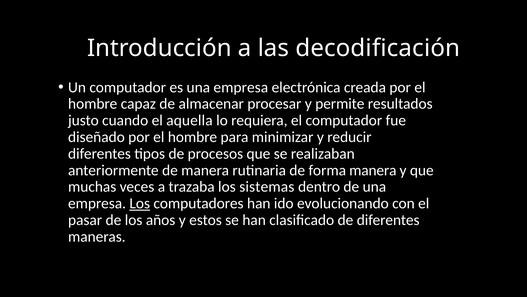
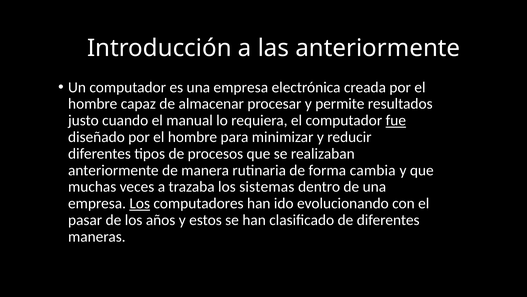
las decodificación: decodificación -> anteriormente (378, 48)
aquella: aquella -> manual (190, 120)
fue underline: none -> present (396, 120)
forma manera: manera -> cambia (373, 170)
